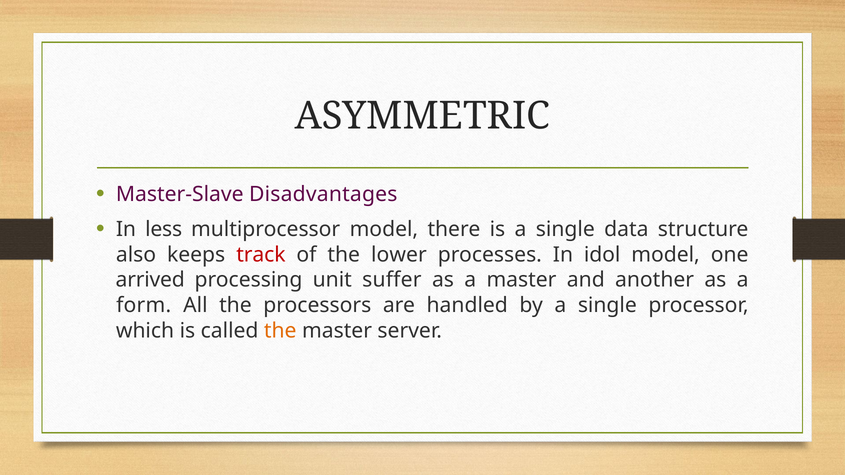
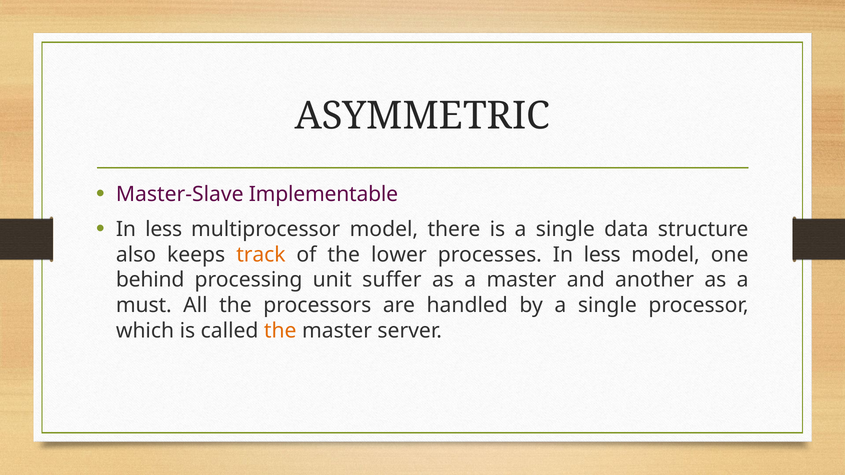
Disadvantages: Disadvantages -> Implementable (323, 195)
track colour: red -> orange (261, 255)
processes In idol: idol -> less (602, 255)
arrived: arrived -> behind (150, 280)
form: form -> must (144, 305)
